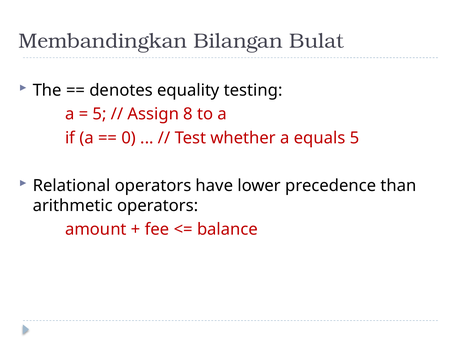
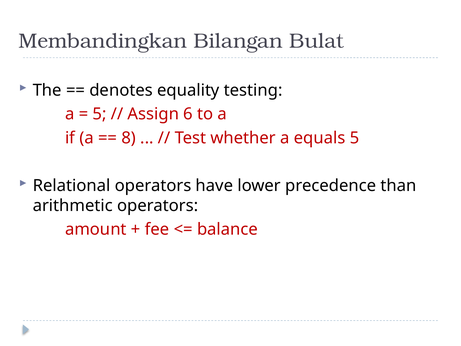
8: 8 -> 6 (188, 114)
0: 0 -> 8 (129, 138)
